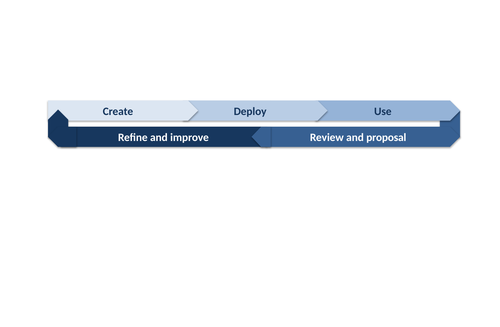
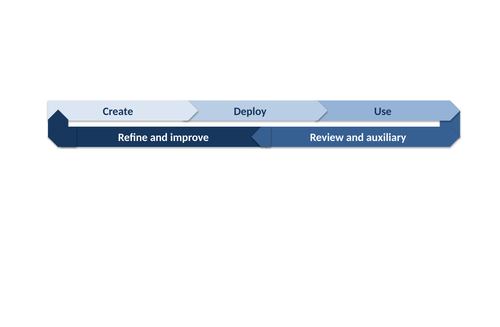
proposal: proposal -> auxiliary (386, 138)
